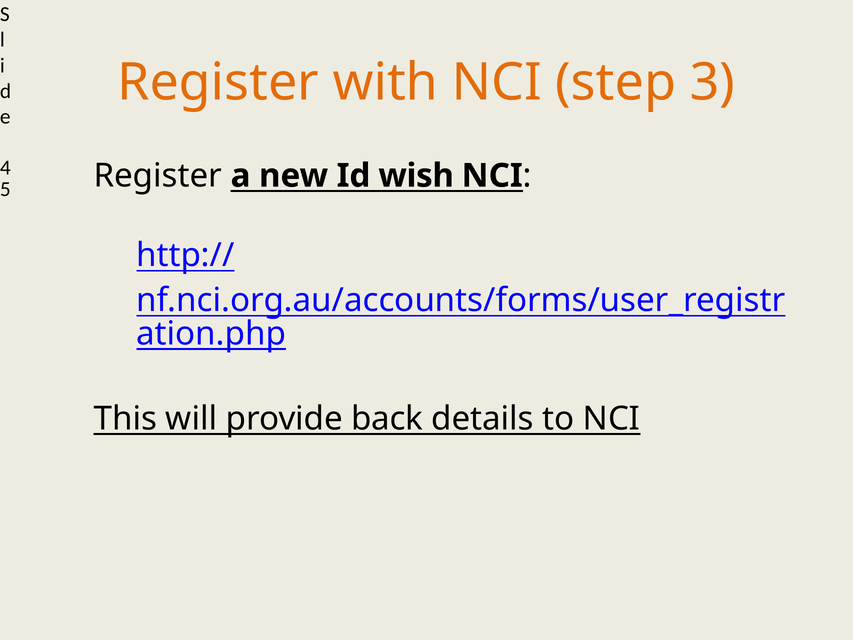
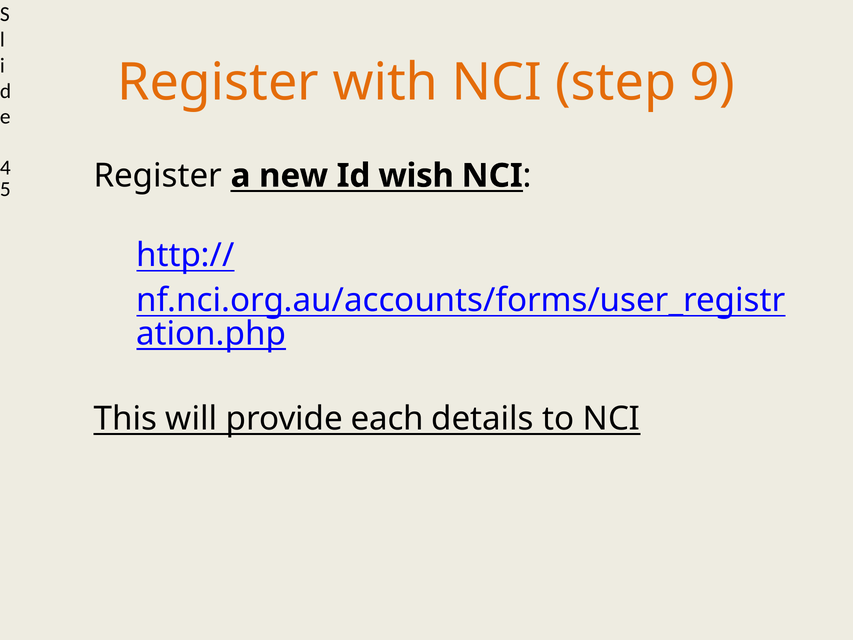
3: 3 -> 9 (712, 83)
back: back -> each (387, 419)
